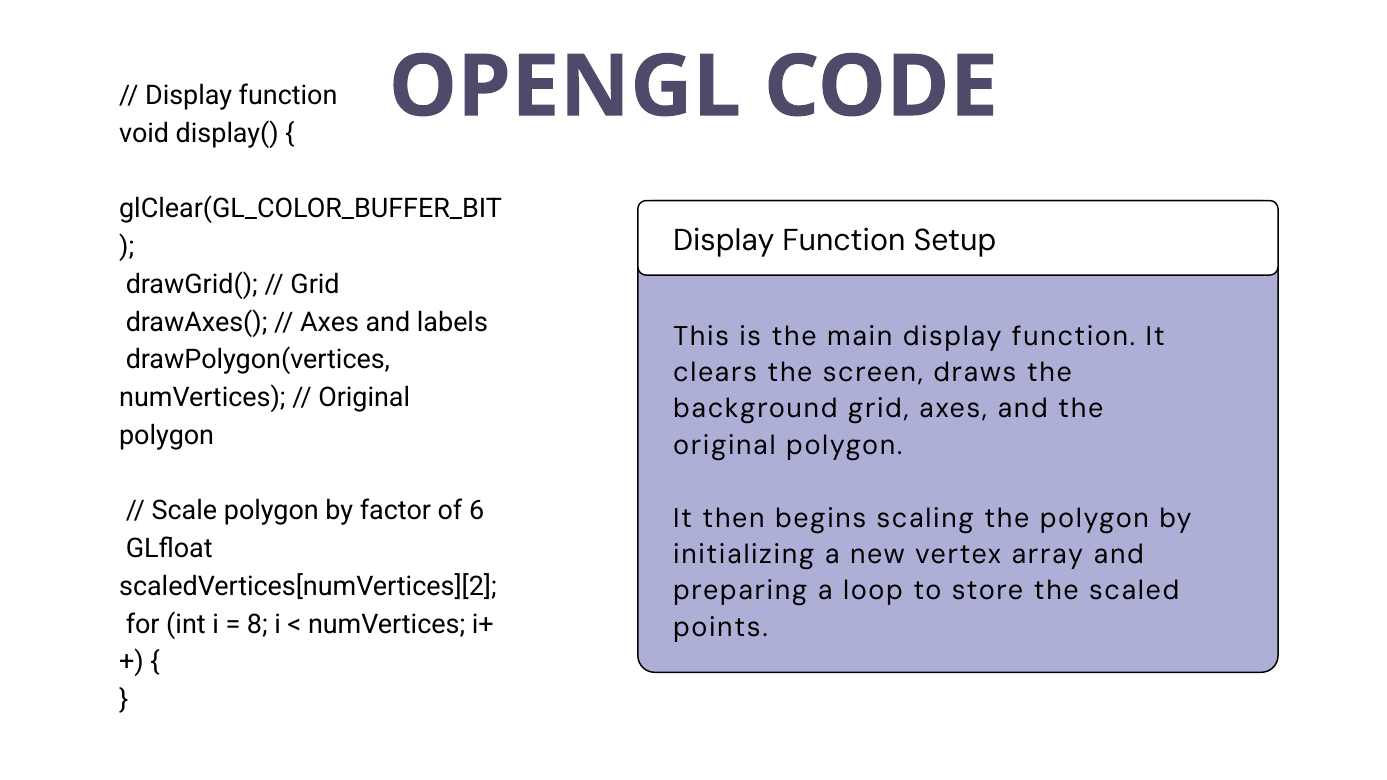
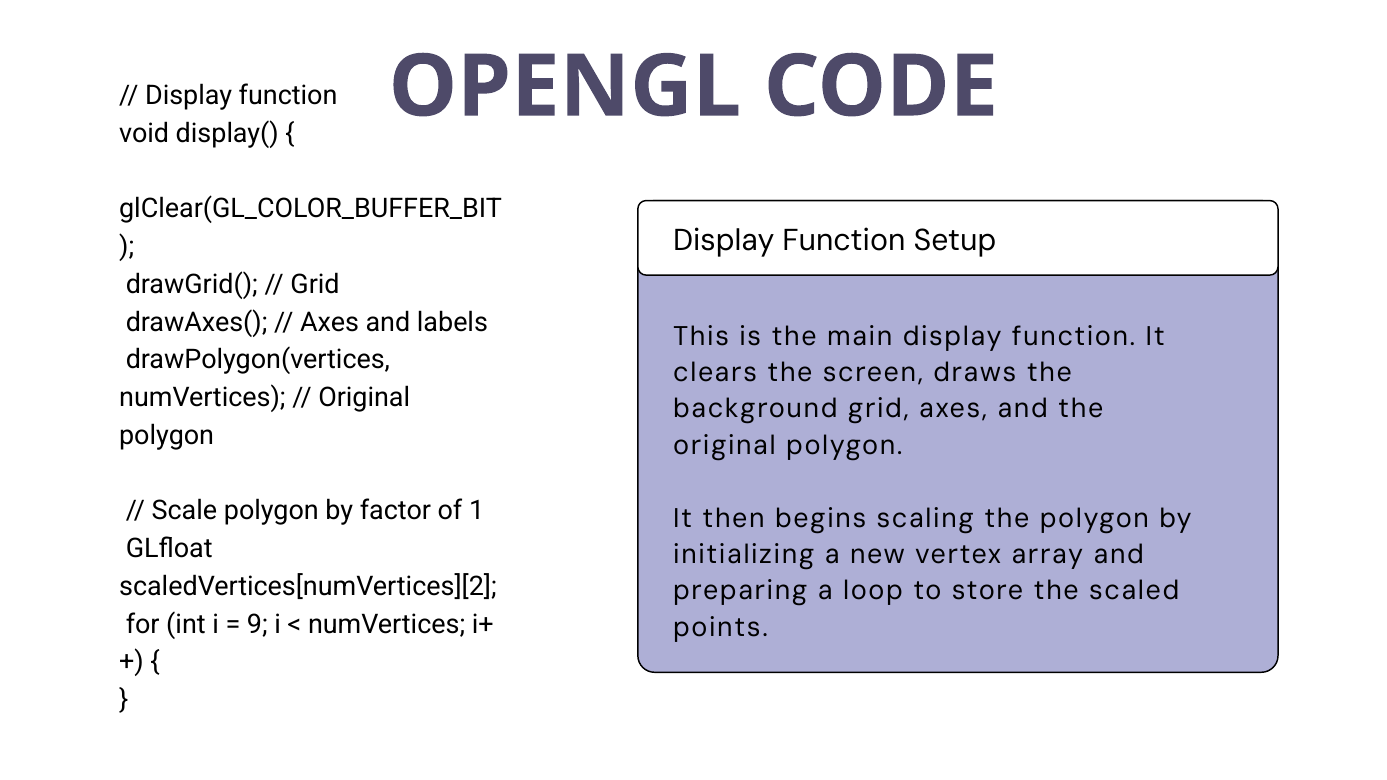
6: 6 -> 1 (477, 511)
8: 8 -> 9 (257, 624)
